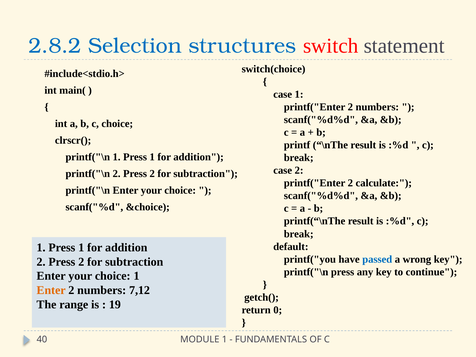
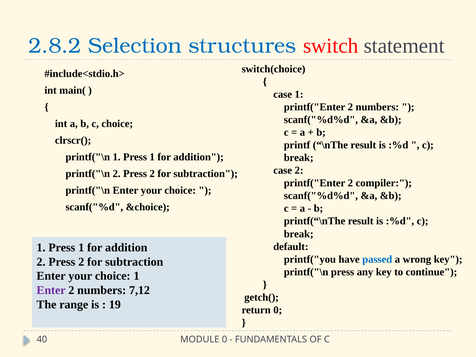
calculate: calculate -> compiler (384, 183)
Enter colour: orange -> purple (51, 290)
MODULE 1: 1 -> 0 (225, 339)
